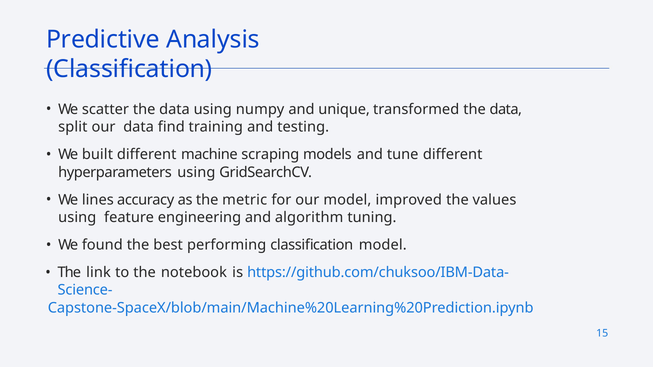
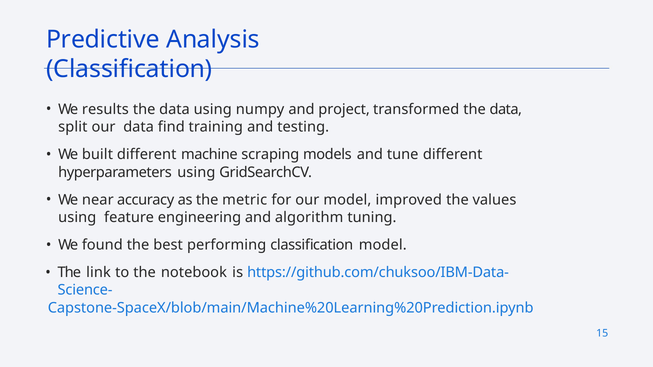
scatter: scatter -> results (105, 109)
unique: unique -> project (344, 109)
lines: lines -> near (98, 200)
